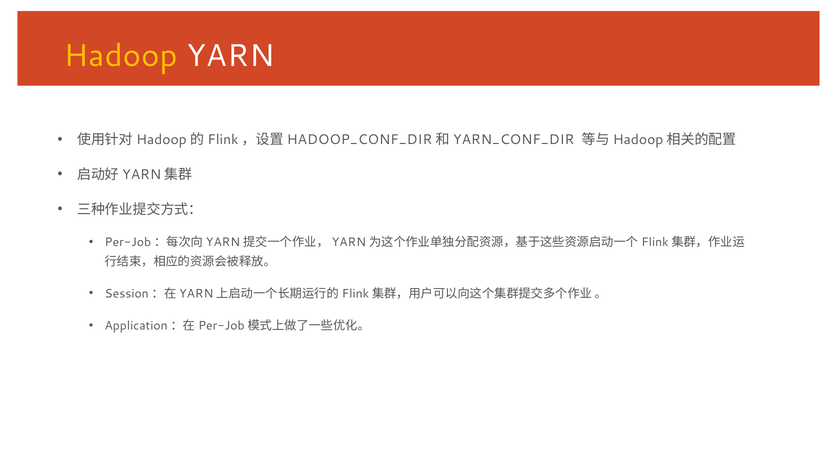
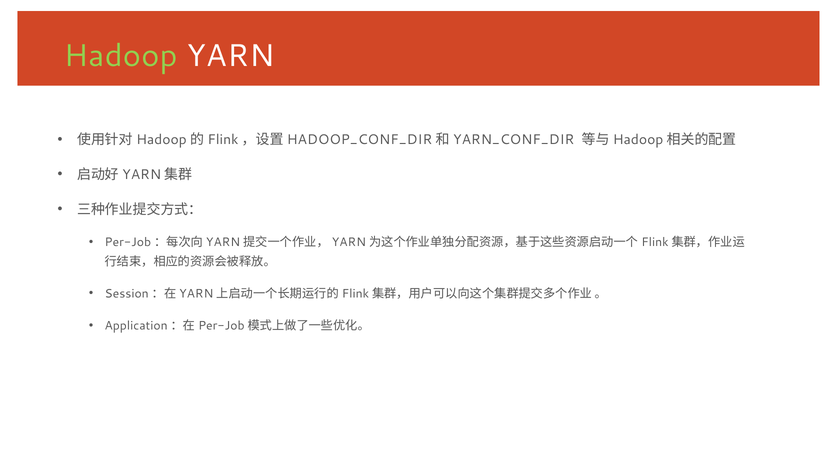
Hadoop colour: yellow -> light green (121, 56)
